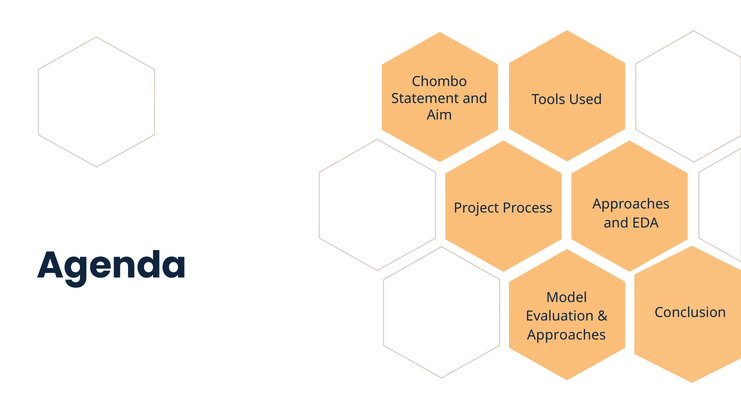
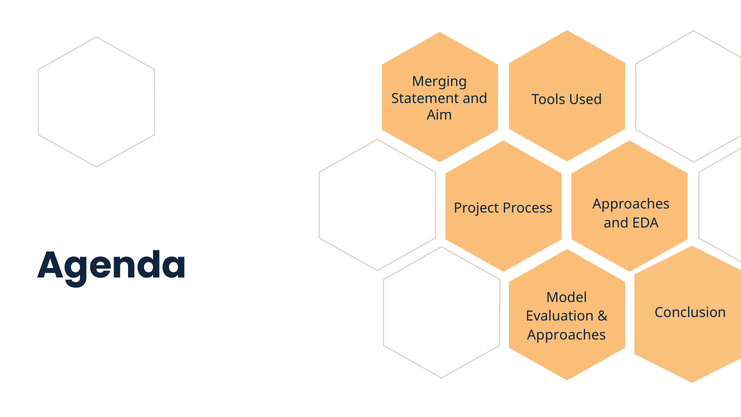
Chombo: Chombo -> Merging (439, 82)
